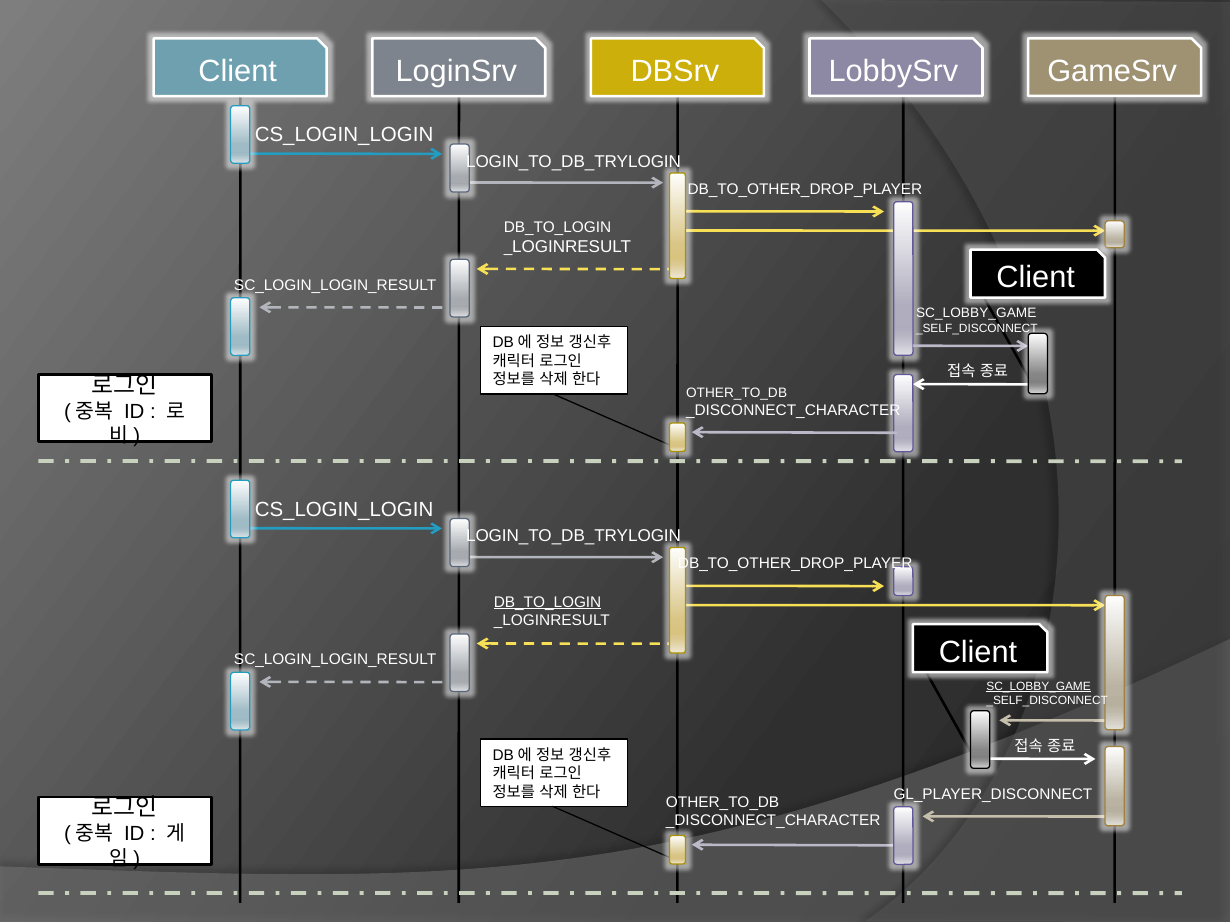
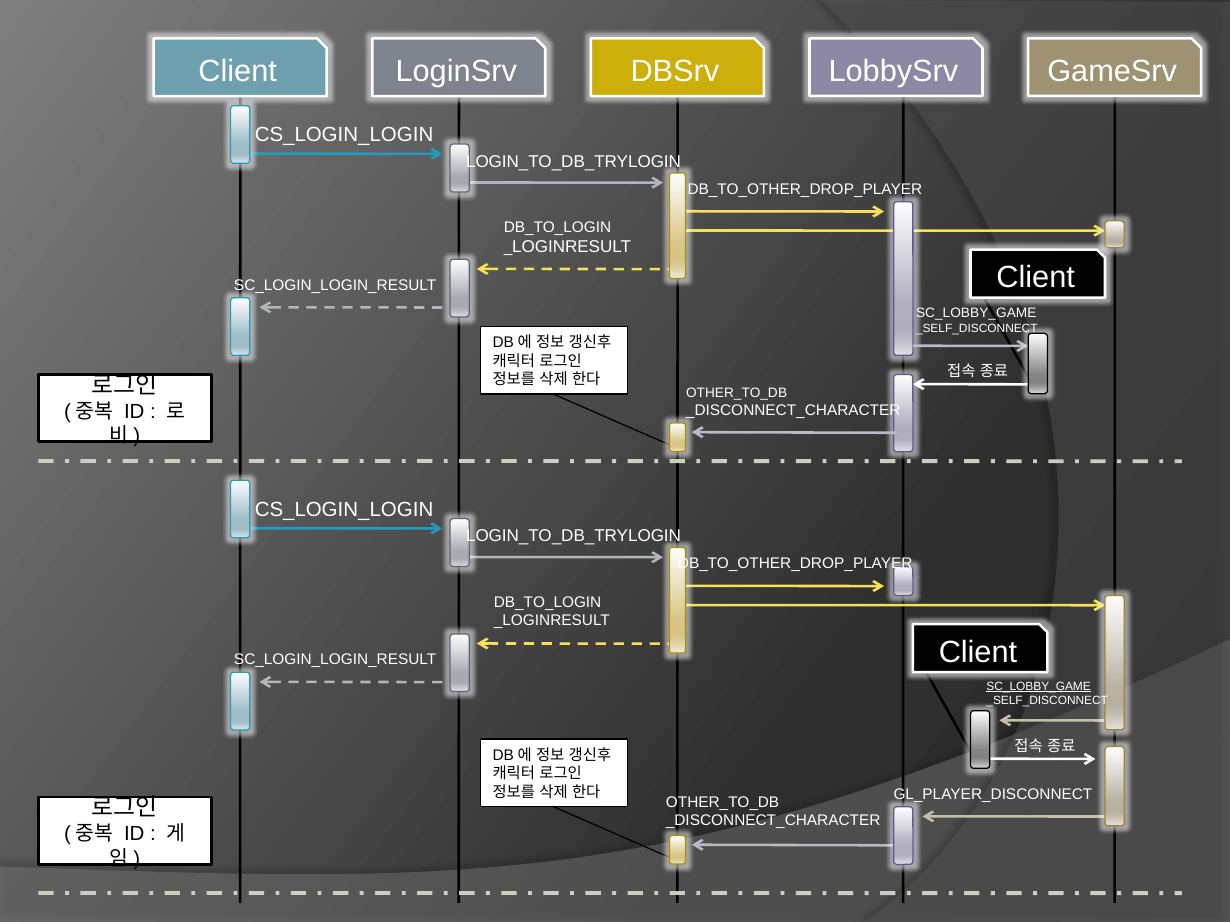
DB_TO_LOGIN underline: present -> none (548, 603)
